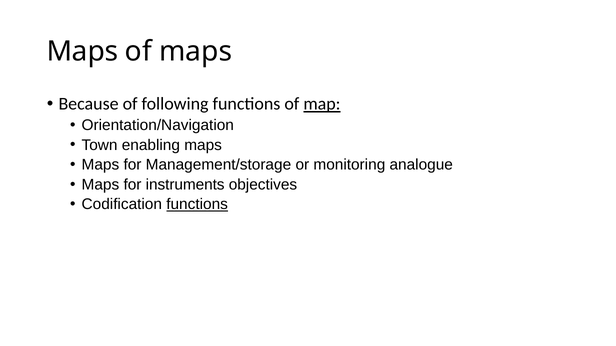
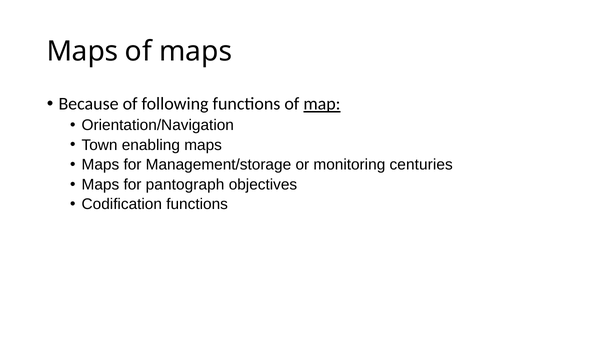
analogue: analogue -> centuries (421, 165)
instruments: instruments -> pantograph (185, 185)
functions underline: present -> none (197, 205)
